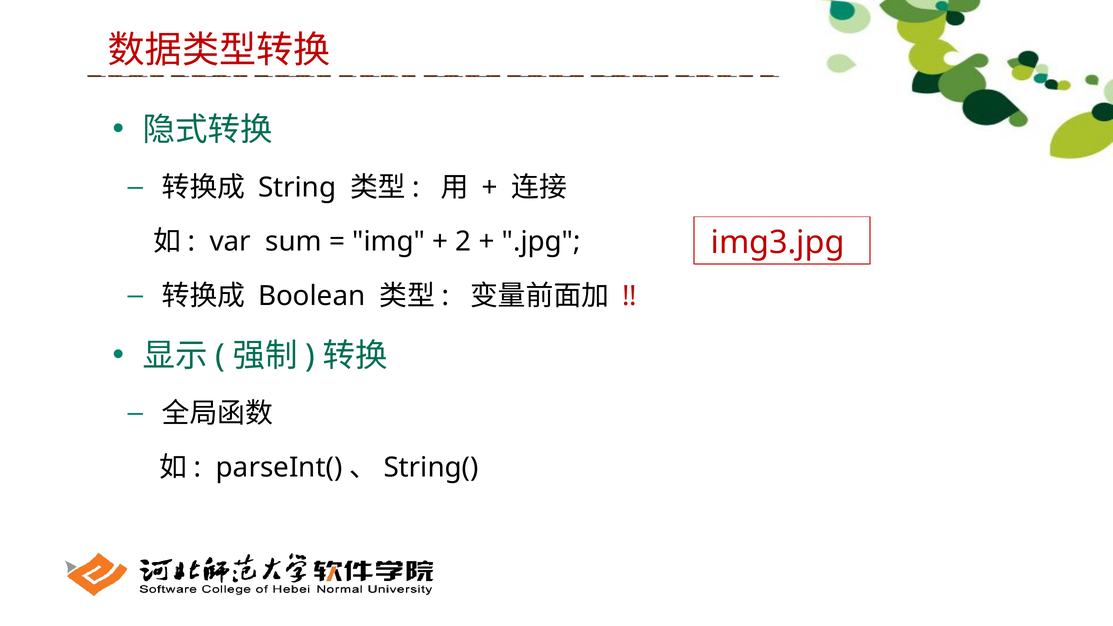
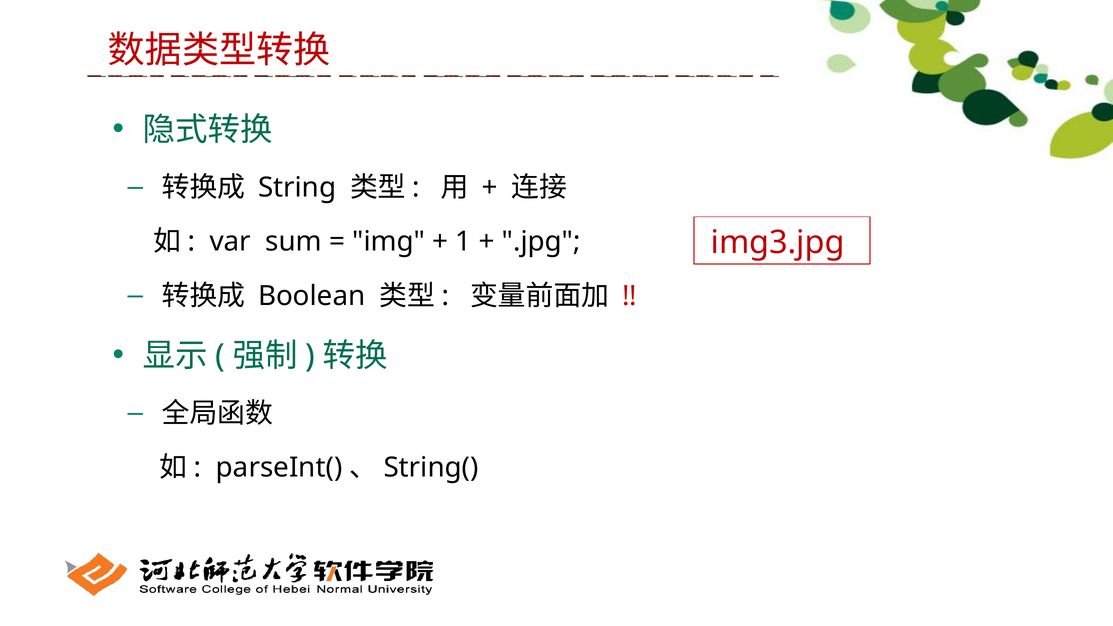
2: 2 -> 1 (463, 242)
